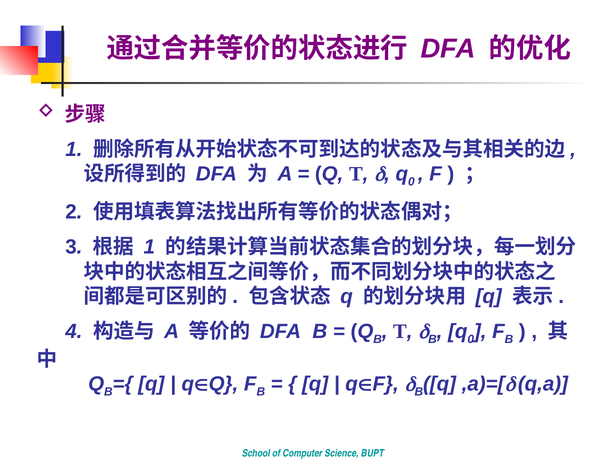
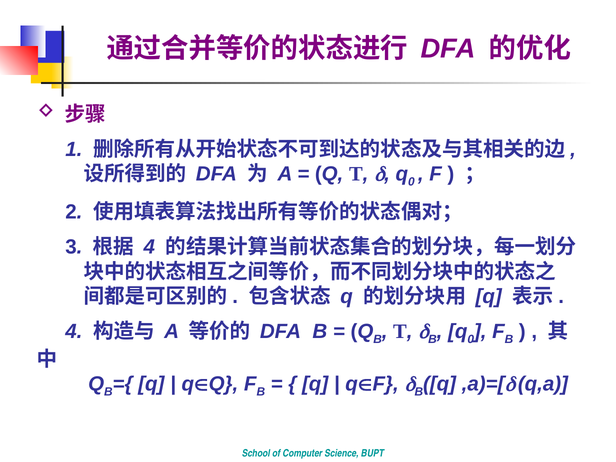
1: 1 -> 4 (149, 247)
